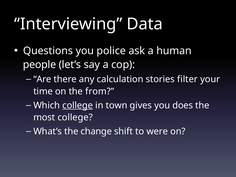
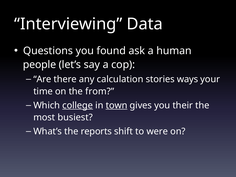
police: police -> found (111, 51)
filter: filter -> ways (188, 79)
town underline: none -> present (117, 105)
does: does -> their (183, 105)
most college: college -> busiest (75, 117)
change: change -> reports (96, 131)
